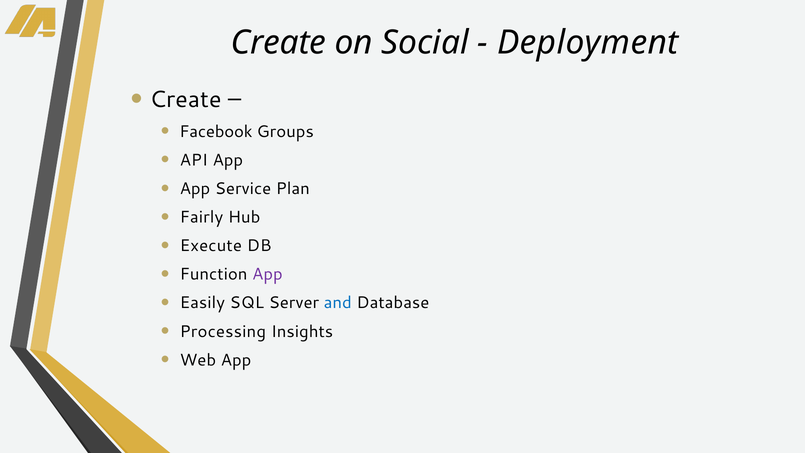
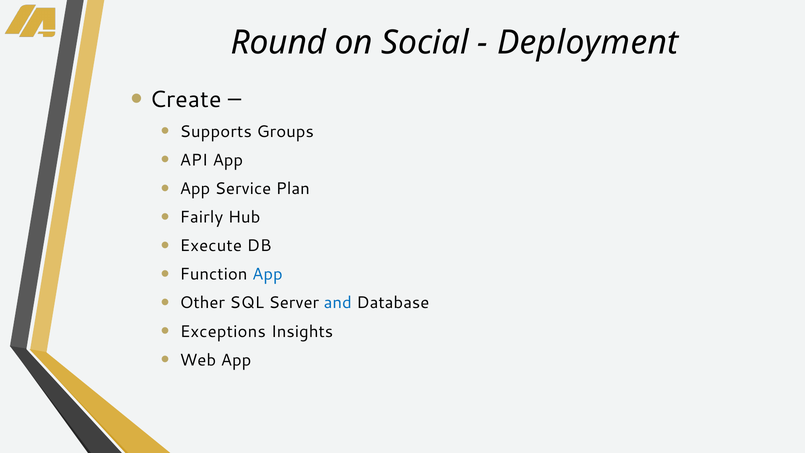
Create: Create -> Round (278, 43)
Facebook: Facebook -> Supports (216, 132)
App colour: purple -> blue (267, 274)
Easily: Easily -> Other (202, 303)
Processing: Processing -> Exceptions (223, 331)
